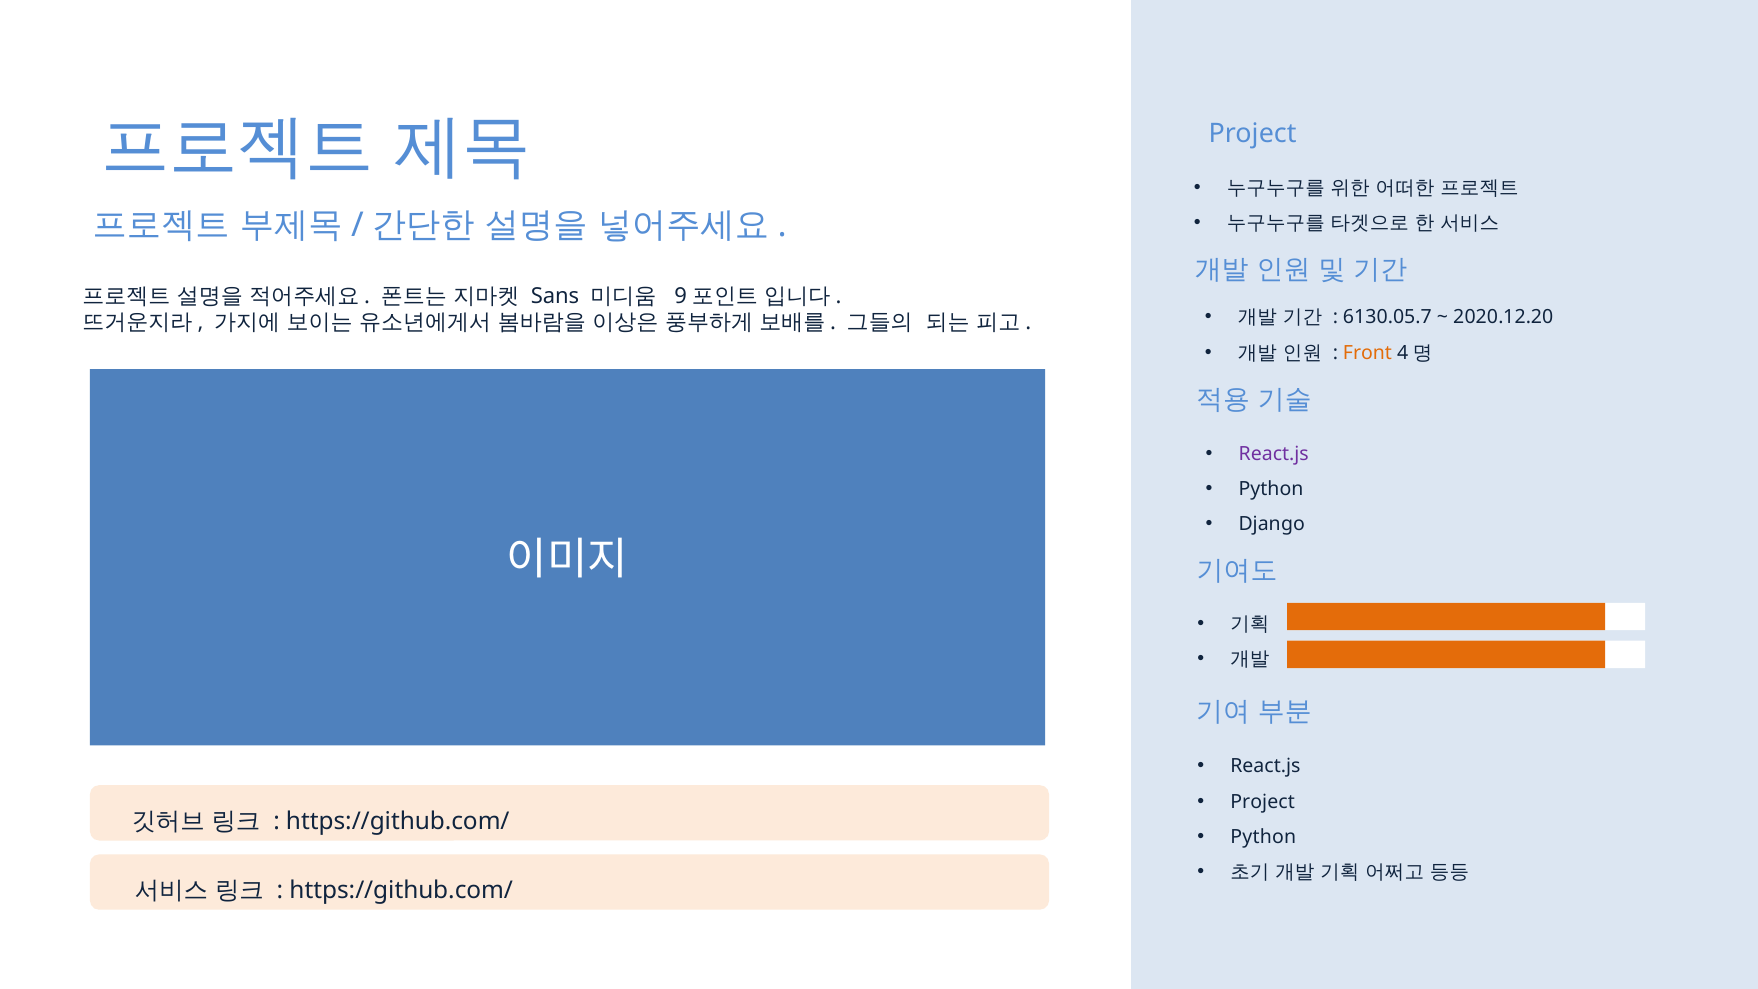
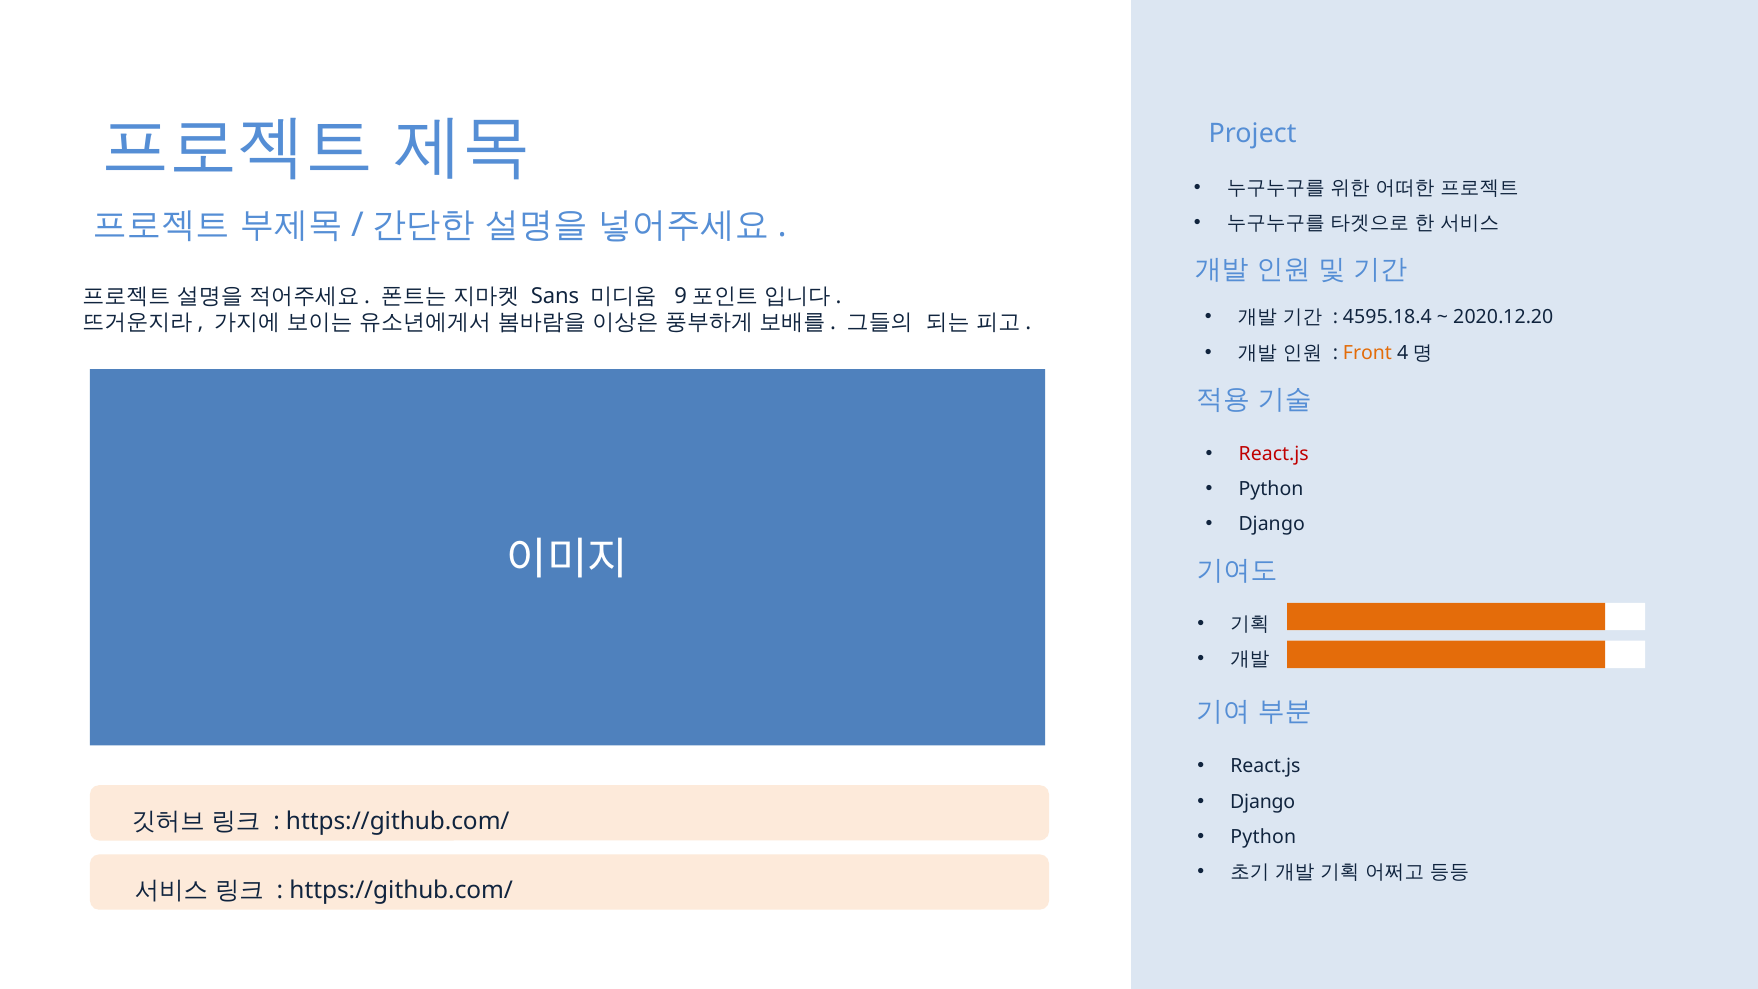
6130.05.7: 6130.05.7 -> 4595.18.4 (1387, 317)
React.js colour: purple -> red (1274, 454)
Project: Project -> Django (1263, 802)
